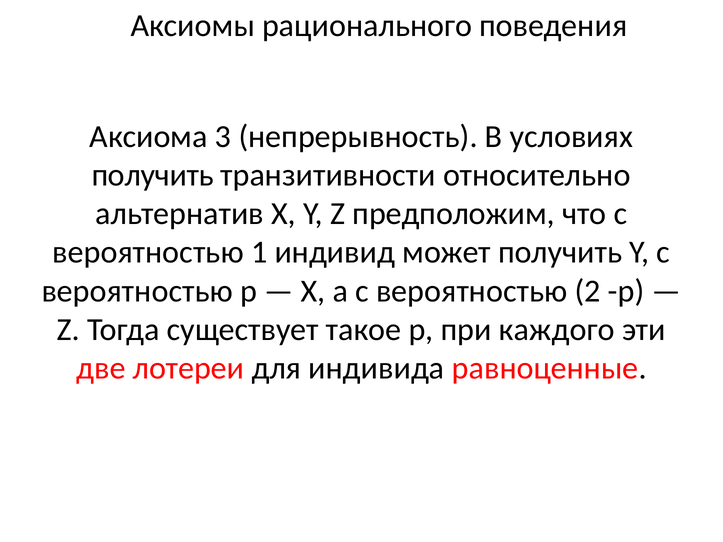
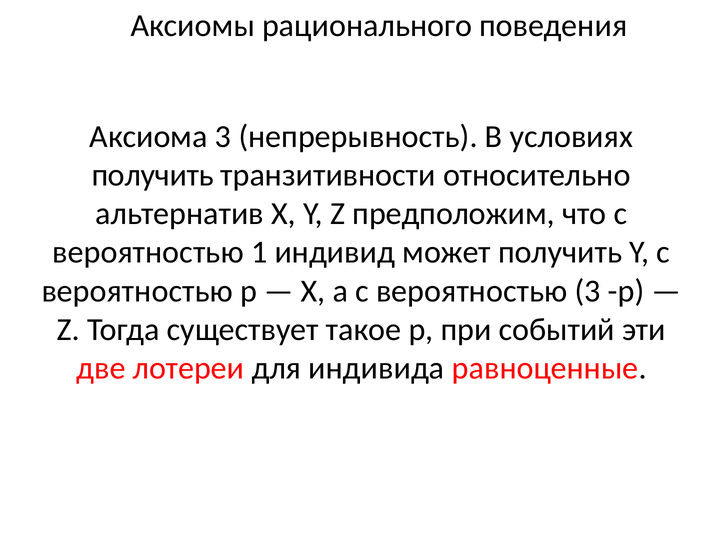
вероятностью 2: 2 -> 3 (588, 291)
каждого: каждого -> событий (557, 330)
